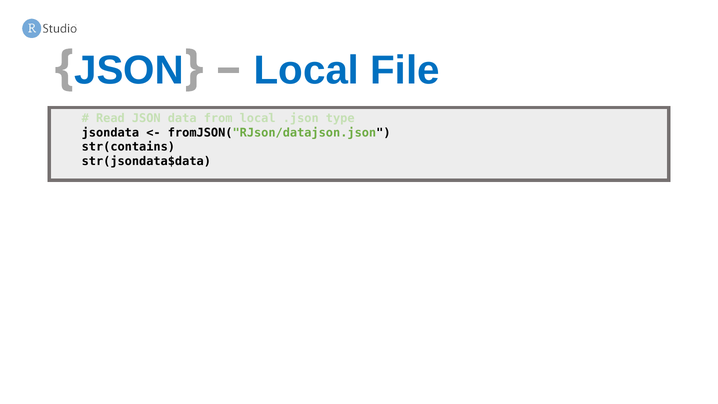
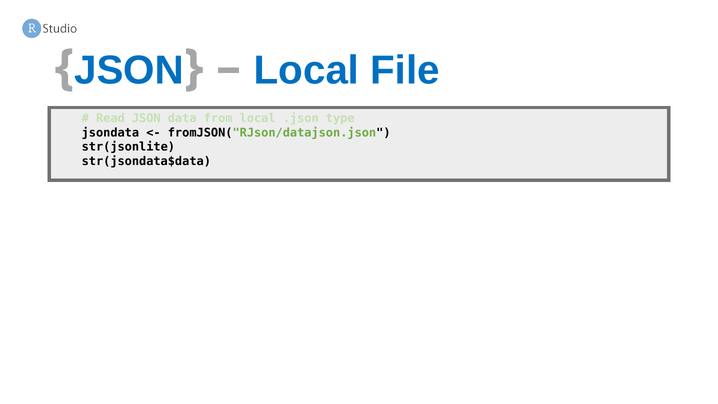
str(contains: str(contains -> str(jsonlite (128, 147)
